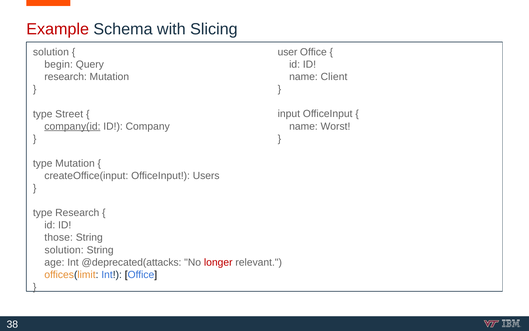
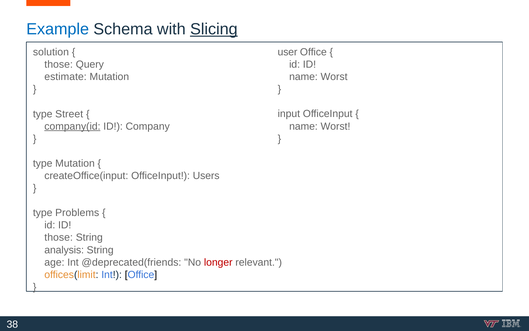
Example colour: red -> blue (58, 29)
Slicing underline: none -> present (214, 29)
begin: begin -> those (59, 64)
Client: Client -> Worst (334, 77)
research: research -> estimate (66, 77)
type Research: Research -> Problems (77, 213)
solution: solution -> analysis (64, 250)
@deprecated(attacks: @deprecated(attacks -> @deprecated(friends (131, 262)
